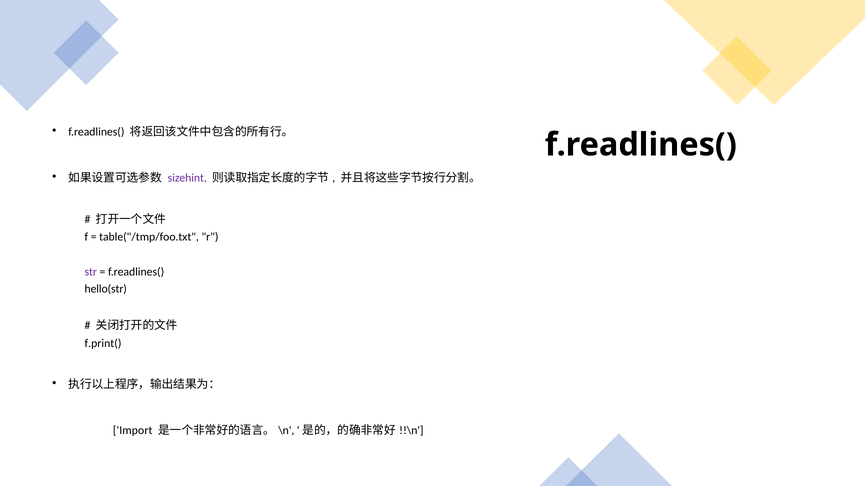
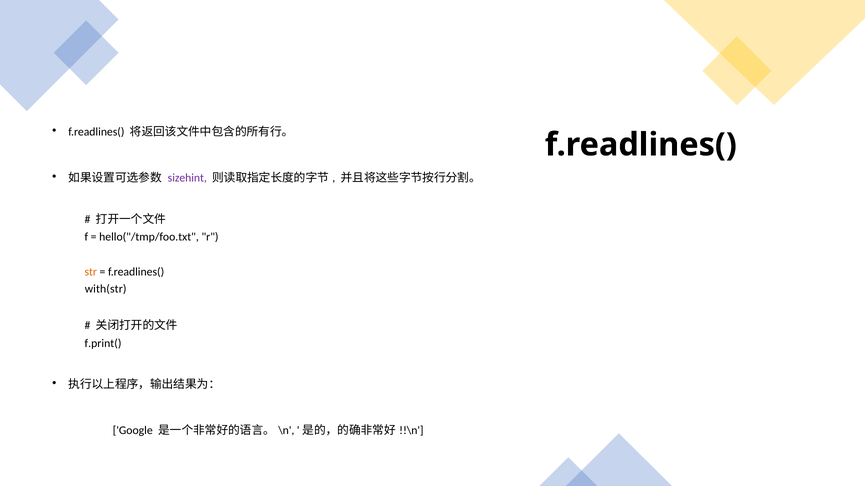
table("/tmp/foo.txt: table("/tmp/foo.txt -> hello("/tmp/foo.txt (149, 237)
str colour: purple -> orange (91, 272)
hello(str: hello(str -> with(str (106, 289)
Import: Import -> Google (133, 431)
